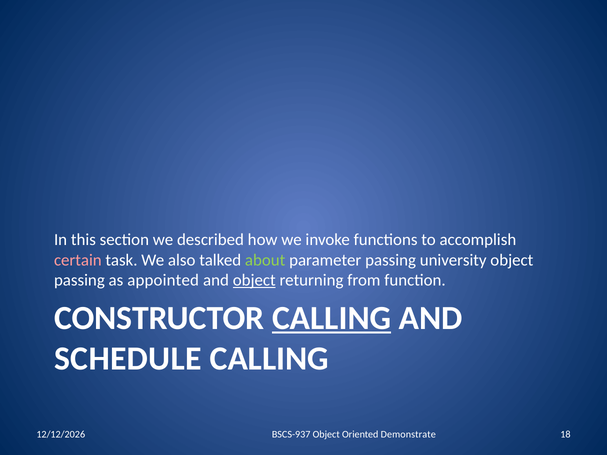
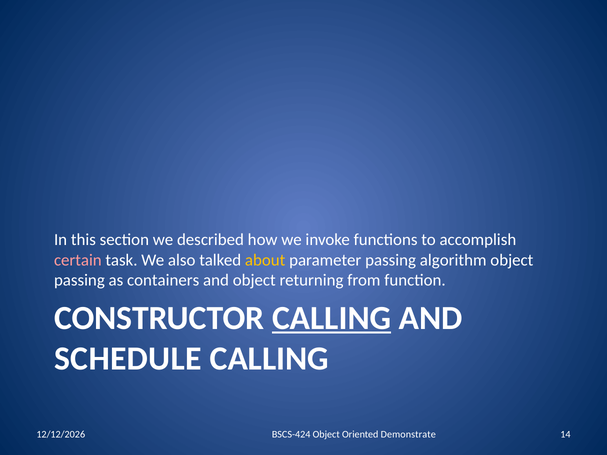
about colour: light green -> yellow (265, 260)
university: university -> algorithm (453, 260)
appointed: appointed -> containers (163, 281)
object underline: present -> none (254, 281)
18: 18 -> 14 (565, 435)
BSCS-937: BSCS-937 -> BSCS-424 (291, 435)
